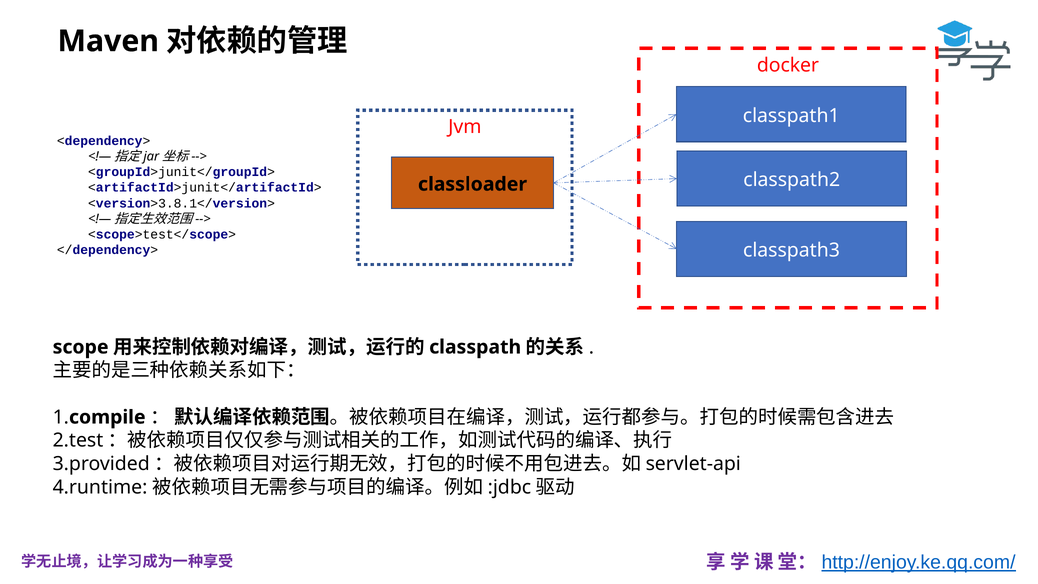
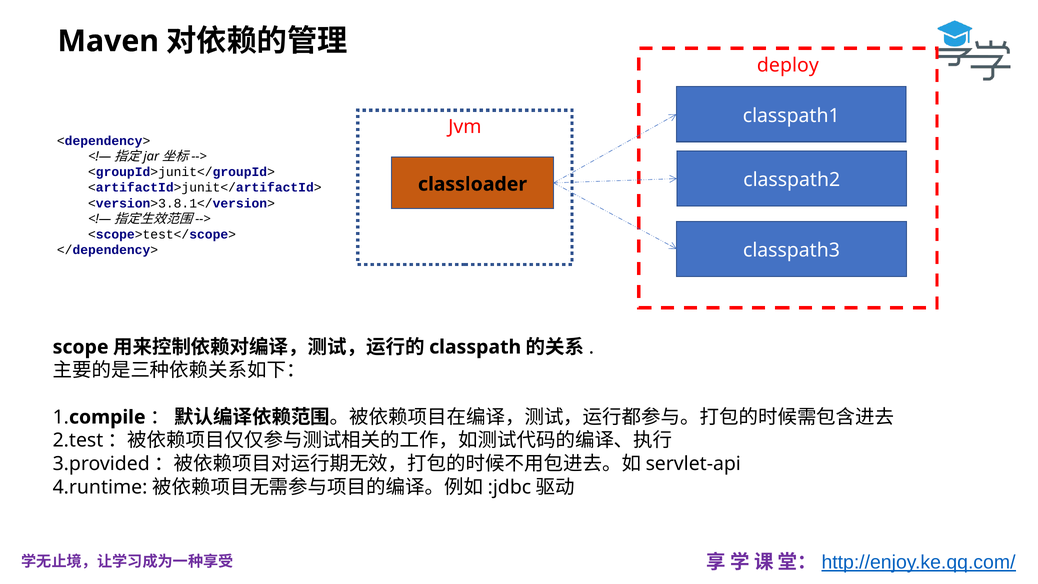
docker: docker -> deploy (788, 65)
